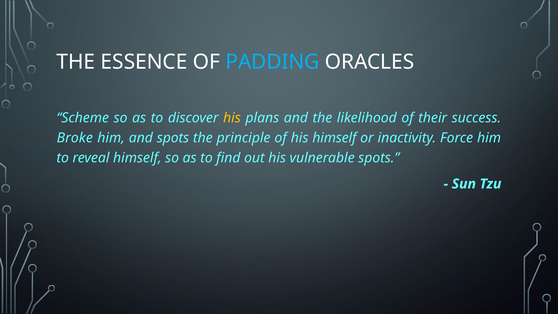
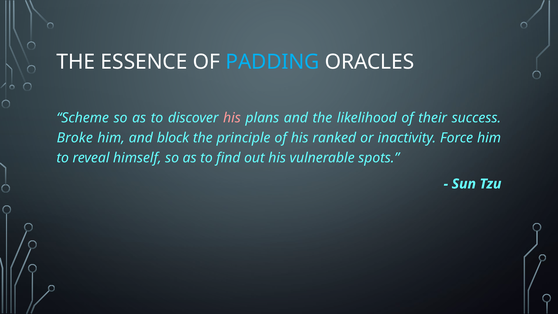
his colour: yellow -> pink (232, 118)
and spots: spots -> block (173, 138)
his himself: himself -> ranked (334, 138)
